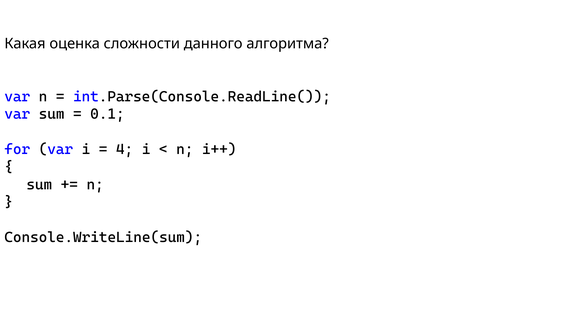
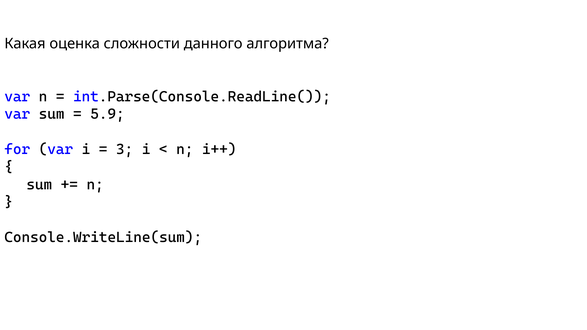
0.1: 0.1 -> 5.9 (107, 114)
4: 4 -> 3 (125, 149)
